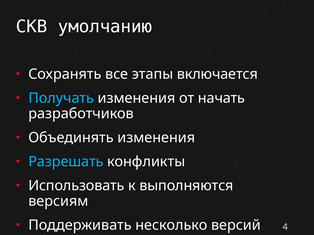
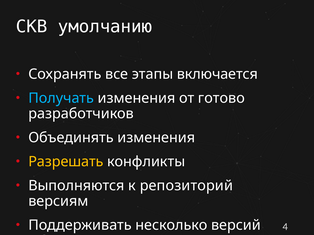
начать: начать -> готово (221, 98)
Разрешать colour: light blue -> yellow (66, 162)
Использовать: Использовать -> Выполняются (76, 186)
выполняются: выполняются -> репозиторий (186, 186)
